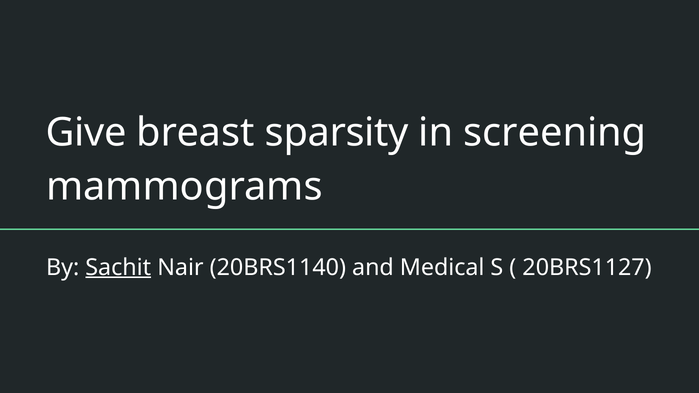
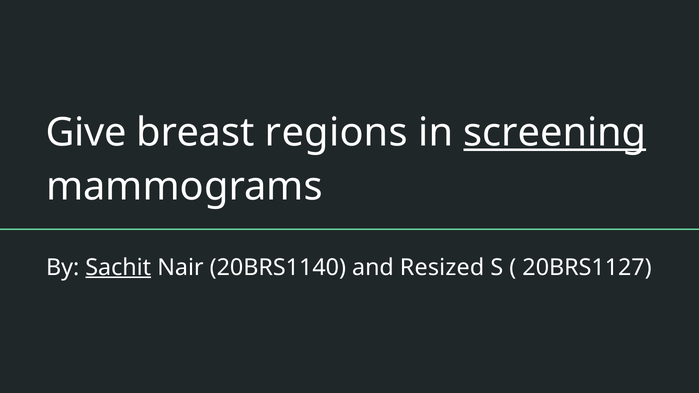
sparsity: sparsity -> regions (336, 133)
screening underline: none -> present (555, 133)
Medical: Medical -> Resized (442, 268)
